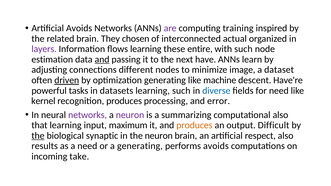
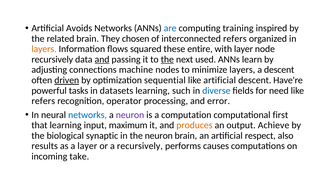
are colour: purple -> blue (170, 28)
interconnected actual: actual -> refers (235, 39)
layers colour: purple -> orange (44, 49)
flows learning: learning -> squared (146, 49)
with such: such -> layer (244, 49)
estimation: estimation -> recursively (52, 59)
the underline: none -> present (167, 59)
have: have -> used (206, 59)
different: different -> machine (136, 70)
minimize image: image -> layers (242, 70)
a dataset: dataset -> descent (279, 70)
optimization generating: generating -> sequential (165, 80)
like machine: machine -> artificial (220, 80)
kernel: kernel -> refers (43, 101)
recognition produces: produces -> operator (124, 101)
networks colour: purple -> blue (88, 115)
summarizing: summarizing -> computation (186, 115)
computational also: also -> first (280, 115)
Difficult: Difficult -> Achieve (274, 125)
the underline: present -> none (38, 136)
a need: need -> layer (87, 146)
a generating: generating -> recursively (140, 146)
performs avoids: avoids -> causes (216, 146)
